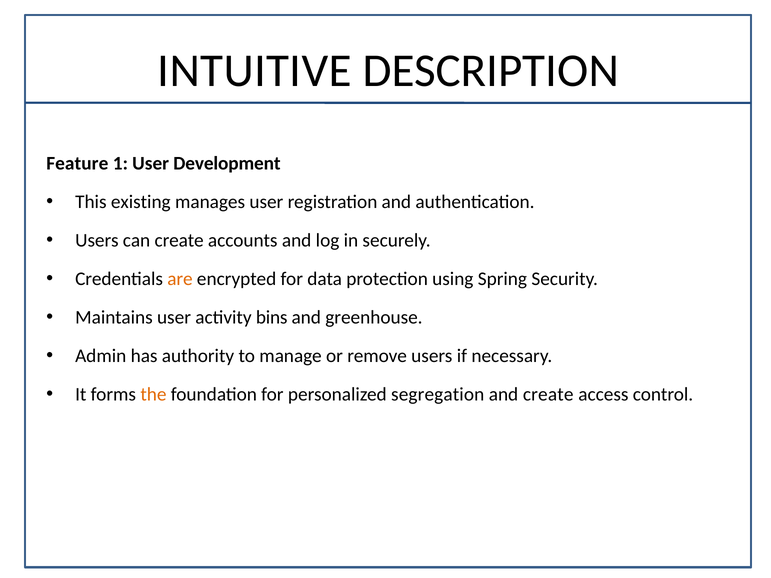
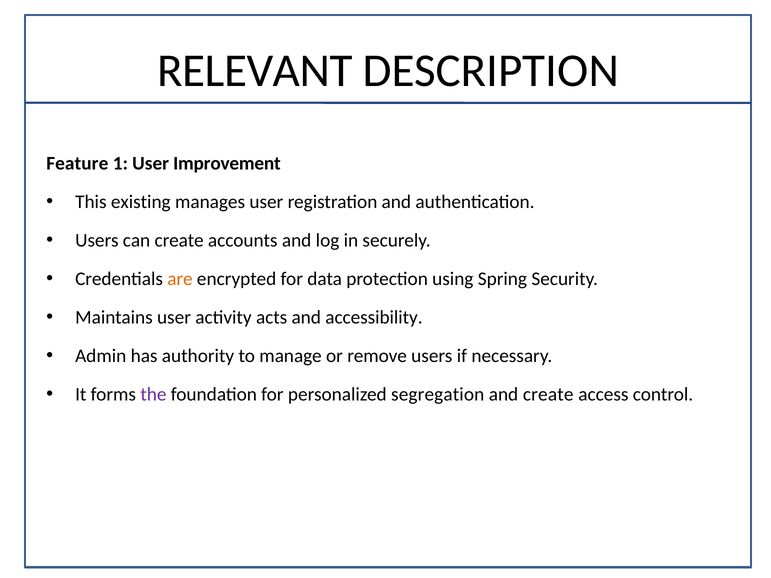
INTUITIVE: INTUITIVE -> RELEVANT (255, 71)
Development: Development -> Improvement (227, 163)
bins: bins -> acts (272, 317)
greenhouse: greenhouse -> accessibility (374, 317)
the colour: orange -> purple (153, 395)
